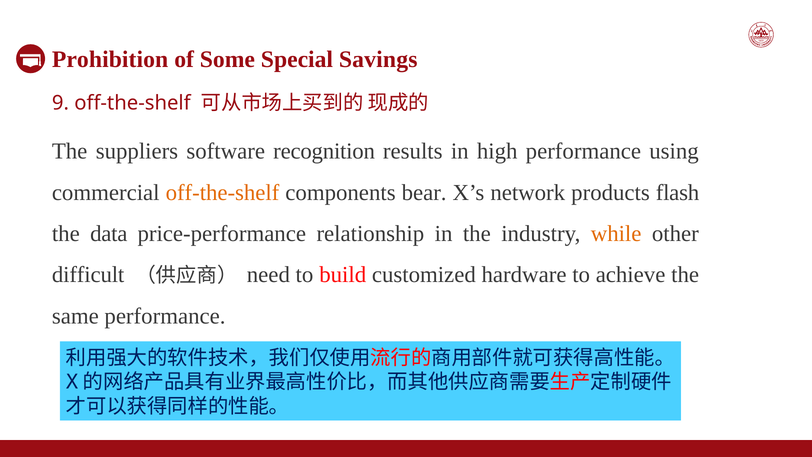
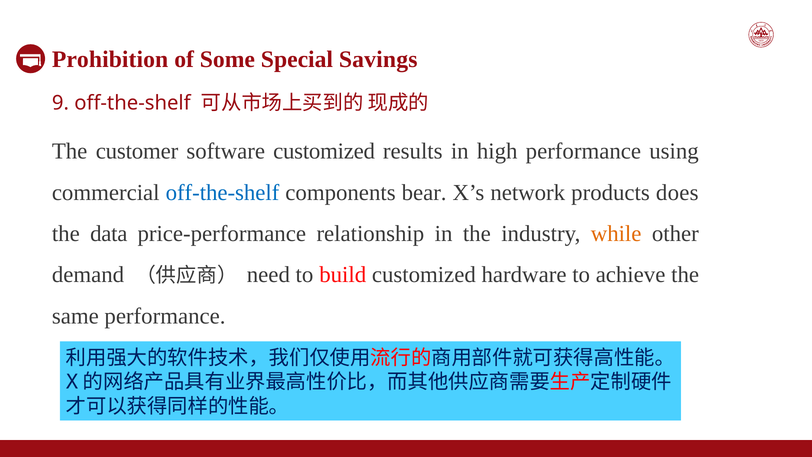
suppliers: suppliers -> customer (137, 151)
software recognition: recognition -> customized (324, 151)
off-the-shelf colour: orange -> blue (222, 192)
flash: flash -> does (677, 192)
difficult: difficult -> demand (88, 275)
